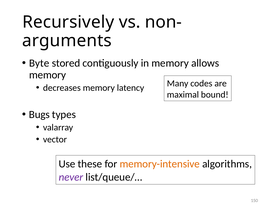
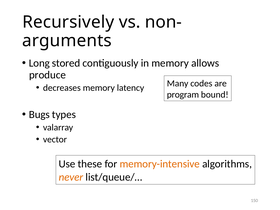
Byte: Byte -> Long (39, 63)
memory: memory -> produce (47, 75)
maximal: maximal -> program (183, 95)
never colour: purple -> orange (71, 177)
